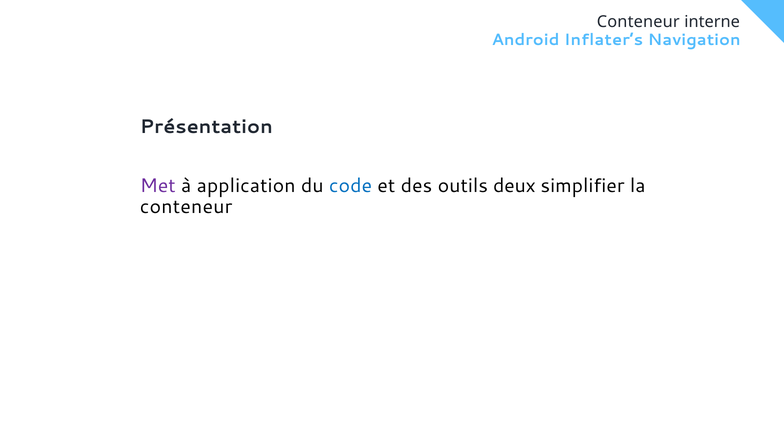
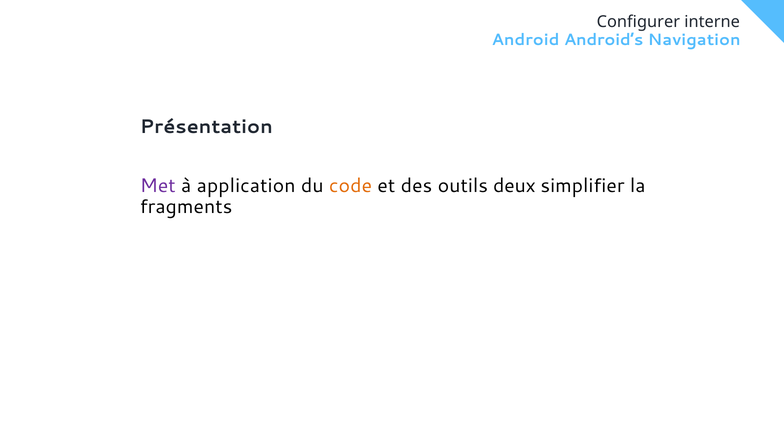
Conteneur: Conteneur -> Configurer (638, 22)
Inflater’s: Inflater’s -> Android’s (604, 40)
code colour: blue -> orange (351, 186)
conteneur: conteneur -> fragments (186, 207)
